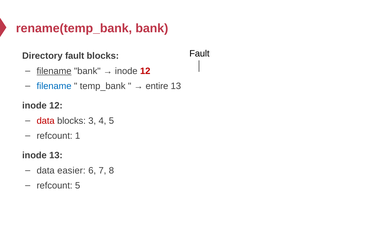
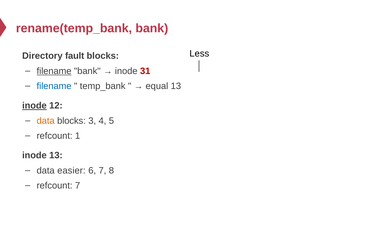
Fault: Fault -> Less (199, 54)
12: 12 -> 31 (145, 71)
entire: entire -> equal (157, 86)
inode underline: none -> present (34, 105)
data colour: red -> orange (46, 121)
refcount 5: 5 -> 7 (78, 185)
